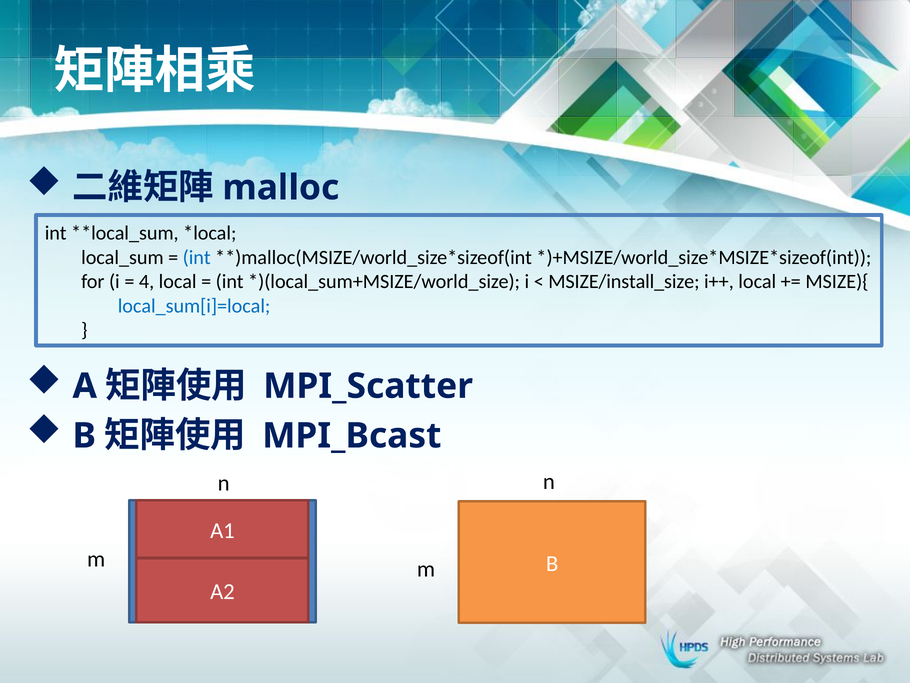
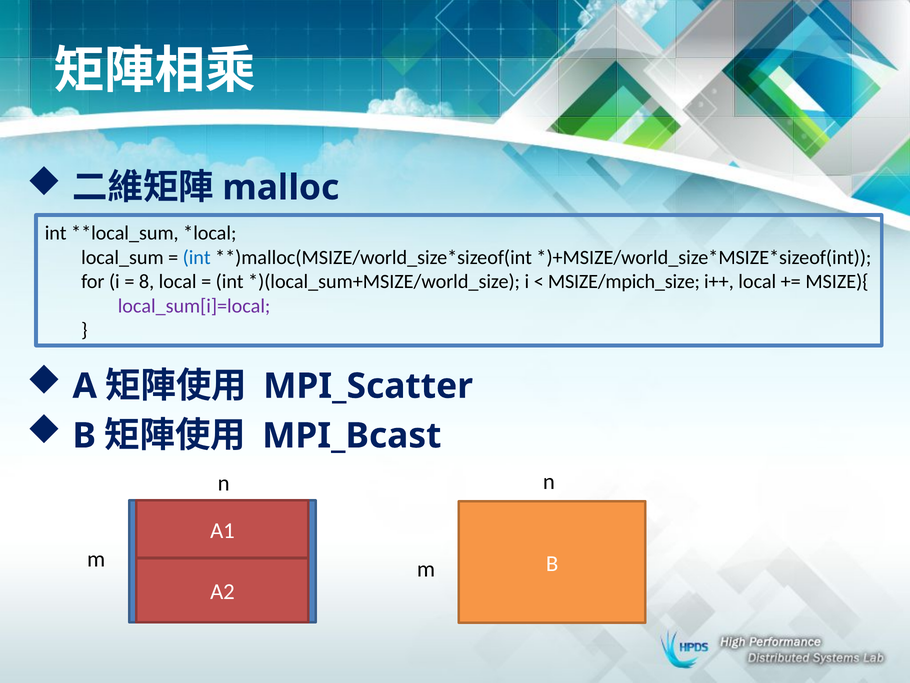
4: 4 -> 8 (147, 281)
MSIZE/install_size: MSIZE/install_size -> MSIZE/mpich_size (624, 281)
local_sum[i]=local colour: blue -> purple (194, 306)
